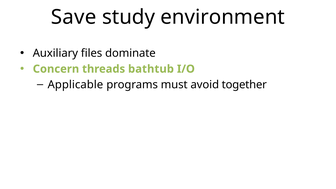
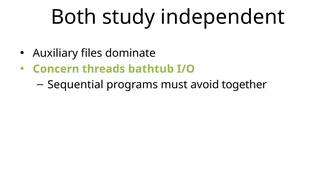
Save: Save -> Both (74, 17)
environment: environment -> independent (223, 17)
Applicable: Applicable -> Sequential (75, 85)
